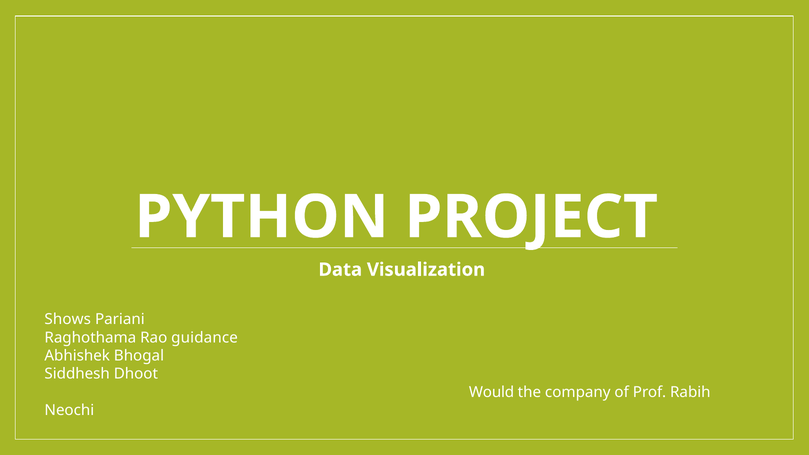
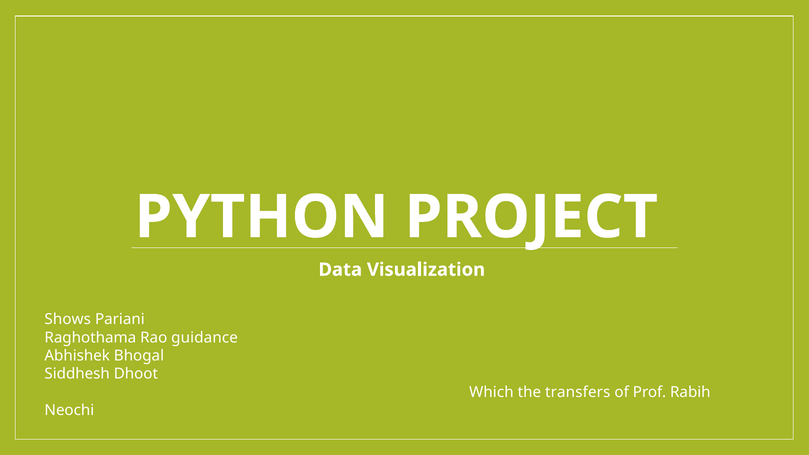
Would: Would -> Which (491, 392)
company: company -> transfers (578, 392)
